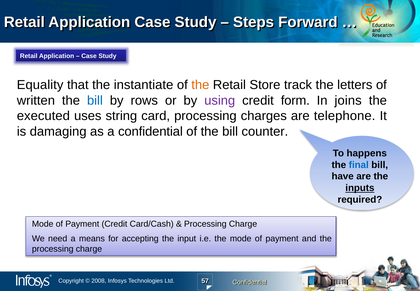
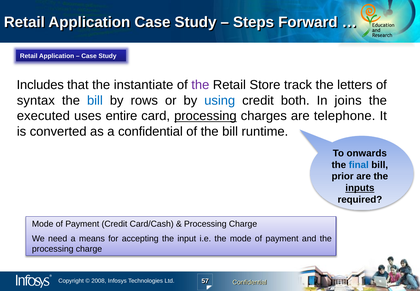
Equality: Equality -> Includes (40, 85)
the colour: orange -> purple (200, 85)
written: written -> syntax (36, 100)
using colour: purple -> blue (220, 100)
form: form -> both (295, 100)
string: string -> entire (121, 116)
processing underline: none -> present (205, 116)
damaging: damaging -> converted (58, 131)
counter: counter -> runtime (265, 131)
happens: happens -> onwards (367, 153)
have: have -> prior (343, 176)
